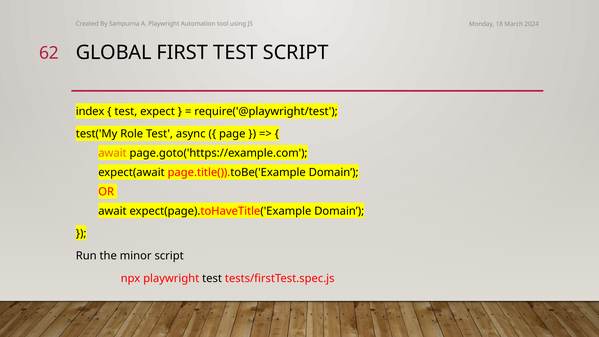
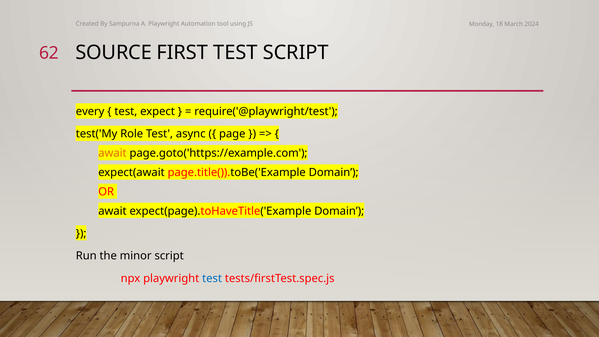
GLOBAL: GLOBAL -> SOURCE (114, 52)
index: index -> every (90, 111)
test colour: black -> blue (212, 278)
